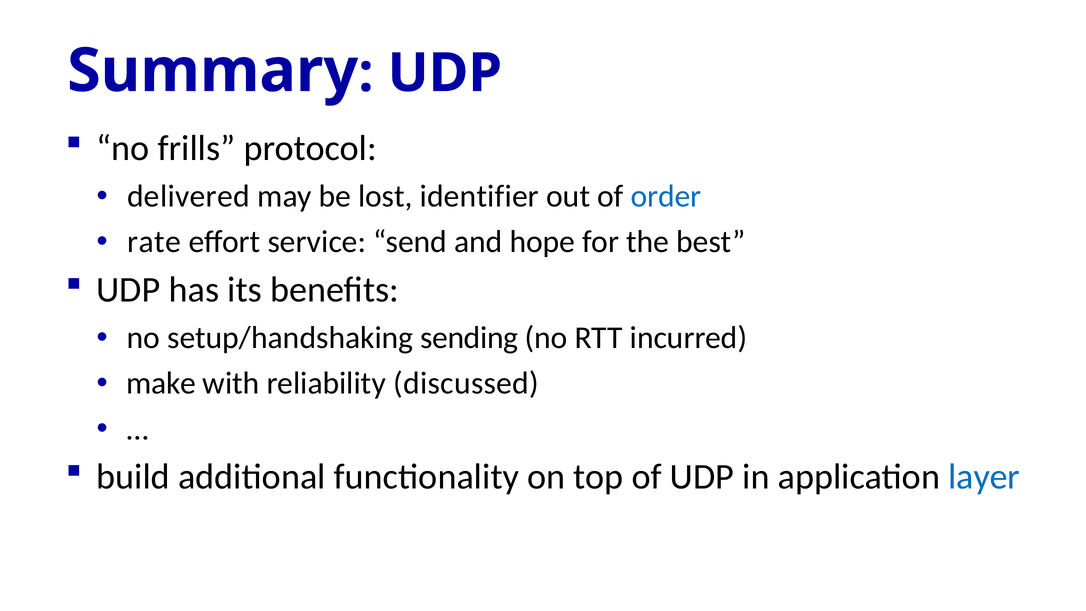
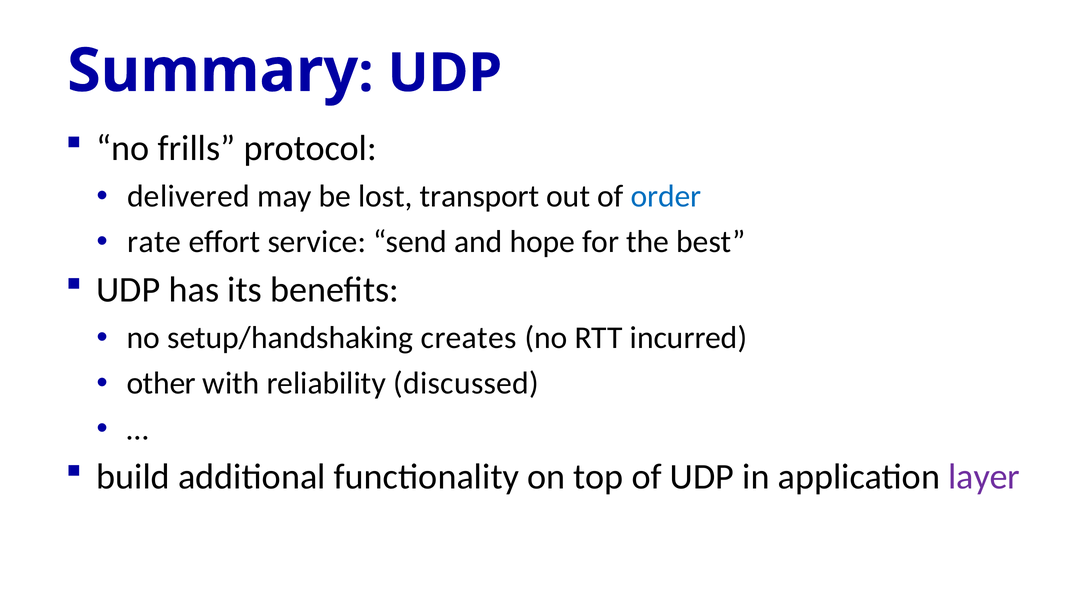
identifier: identifier -> transport (480, 196)
sending: sending -> creates (469, 338)
make: make -> other (161, 383)
layer colour: blue -> purple (984, 477)
